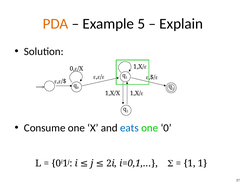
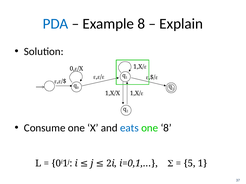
PDA colour: orange -> blue (55, 24)
Example 5: 5 -> 8 (141, 24)
one 0: 0 -> 8 (166, 128)
1: 1 -> 5 (189, 164)
